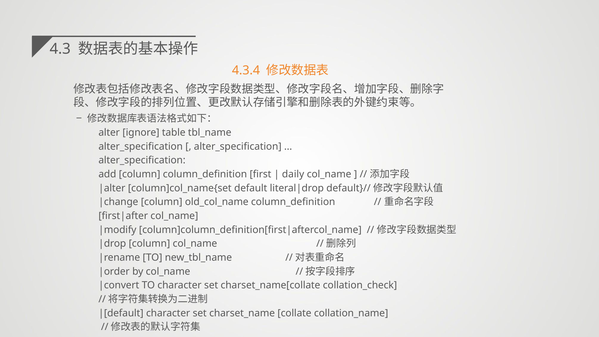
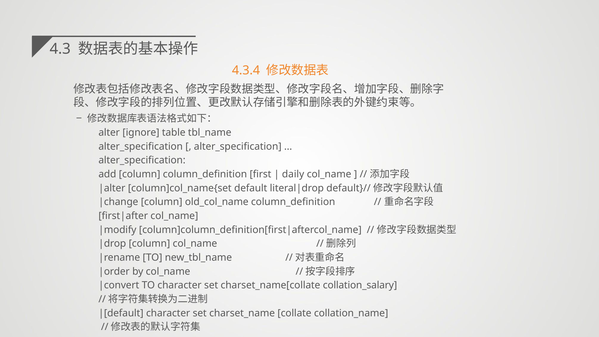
collation_check: collation_check -> collation_salary (360, 285)
